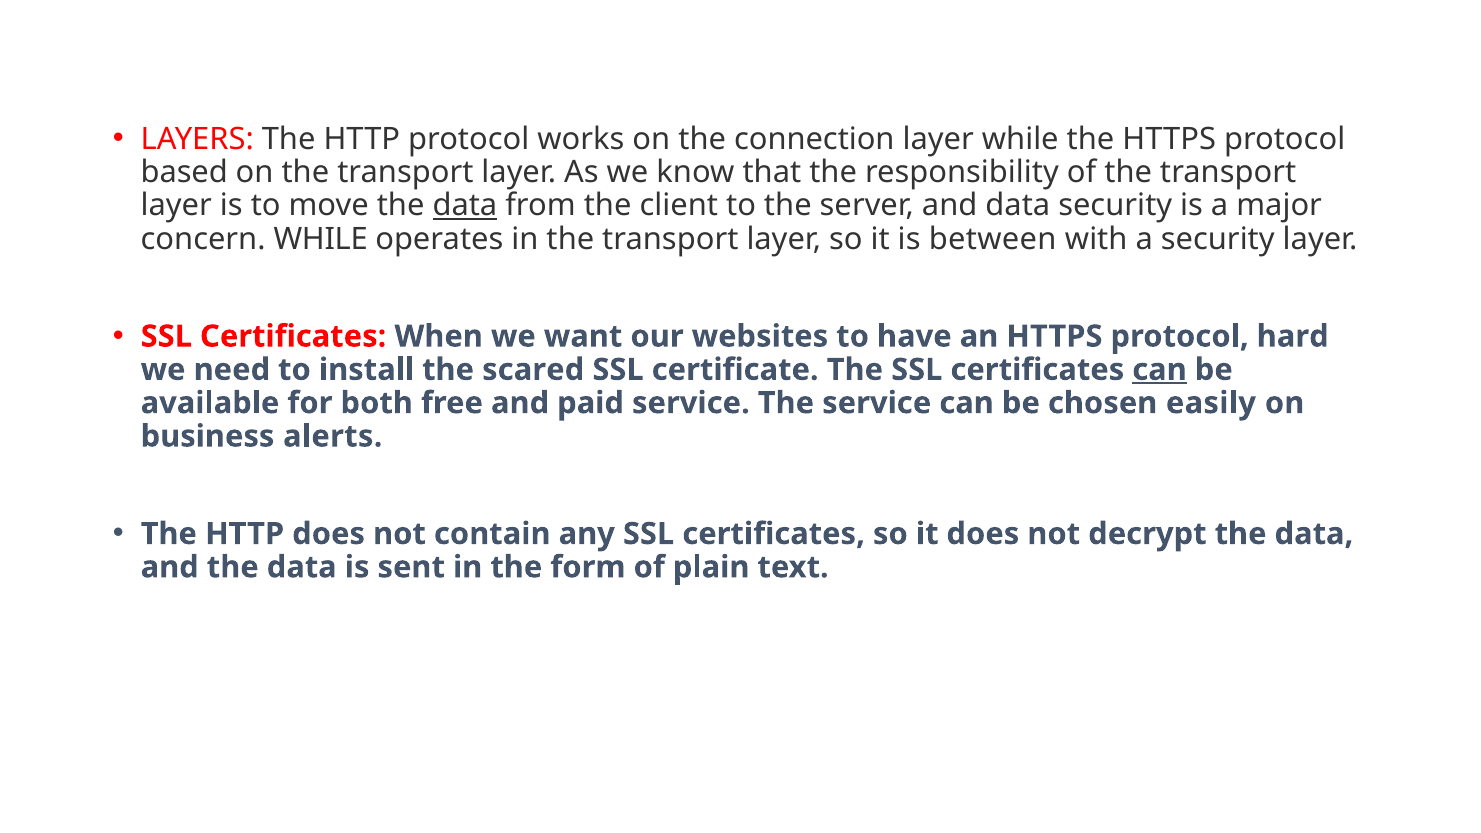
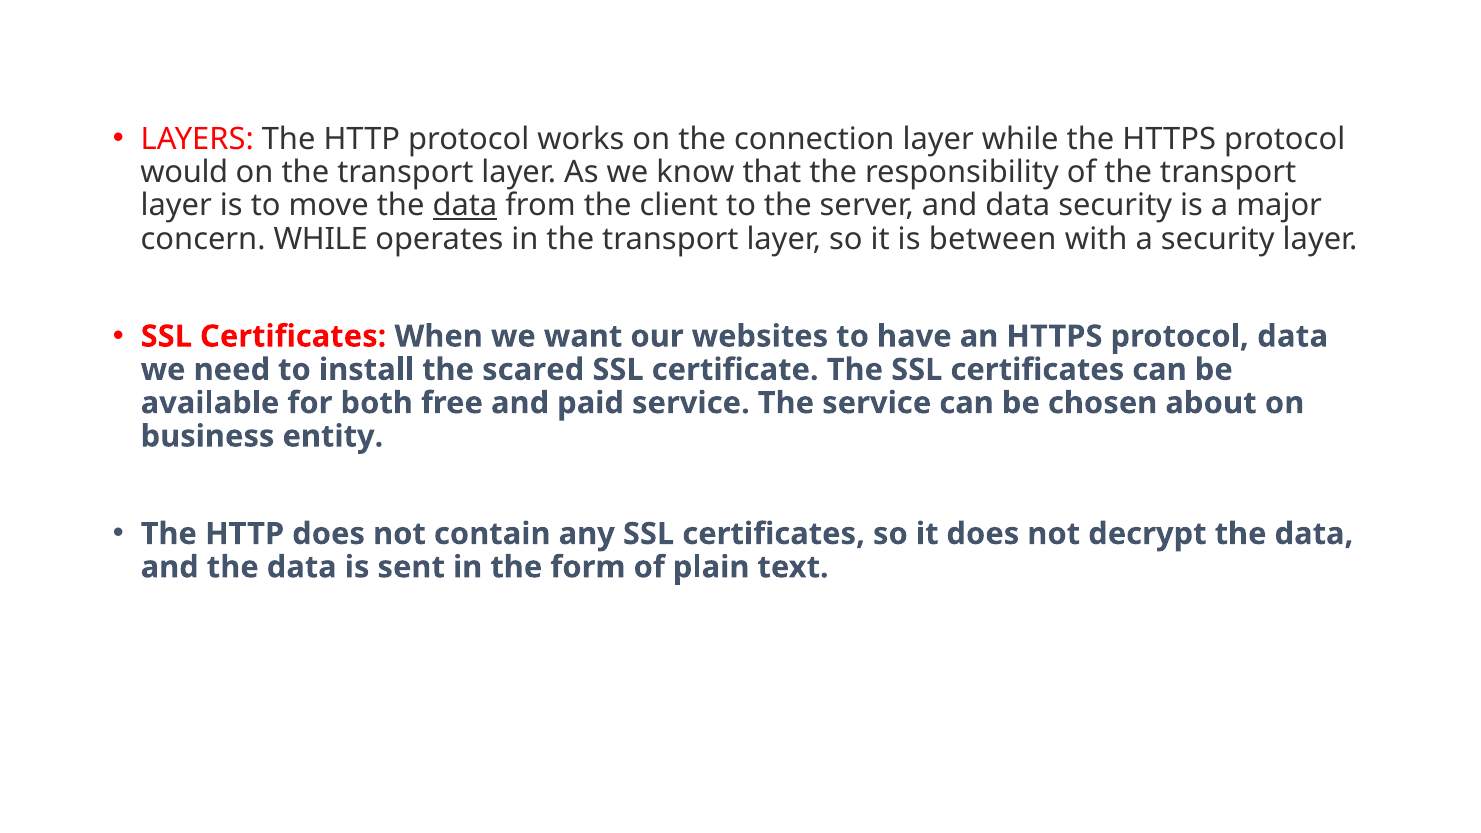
based: based -> would (184, 172)
protocol hard: hard -> data (1293, 336)
can underline: present -> none (1160, 370)
easily: easily -> about (1211, 403)
alerts: alerts -> entity (333, 436)
